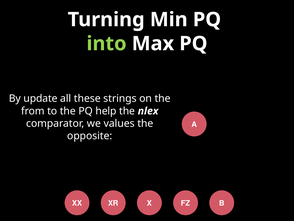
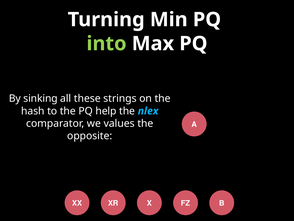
update: update -> sinking (41, 98)
from: from -> hash (33, 111)
nlex colour: white -> light blue (148, 111)
